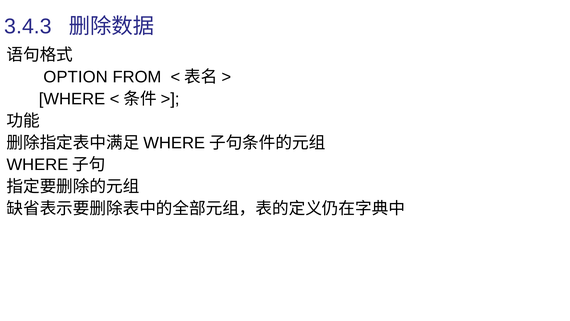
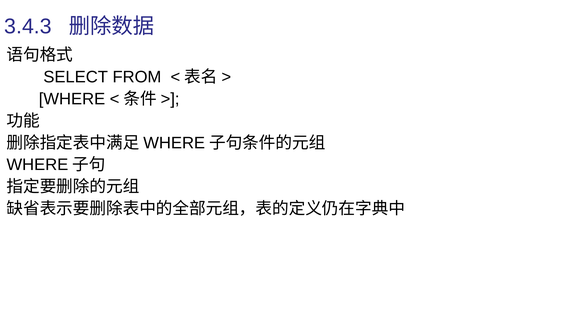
OPTION: OPTION -> SELECT (76, 77)
